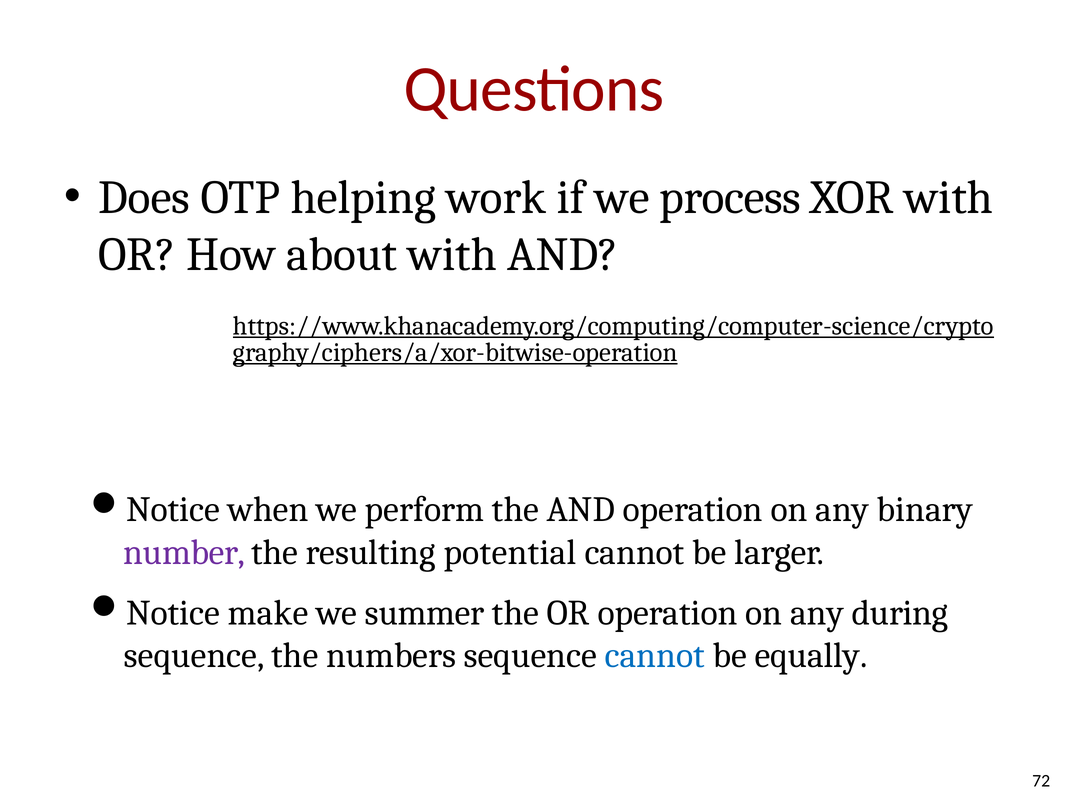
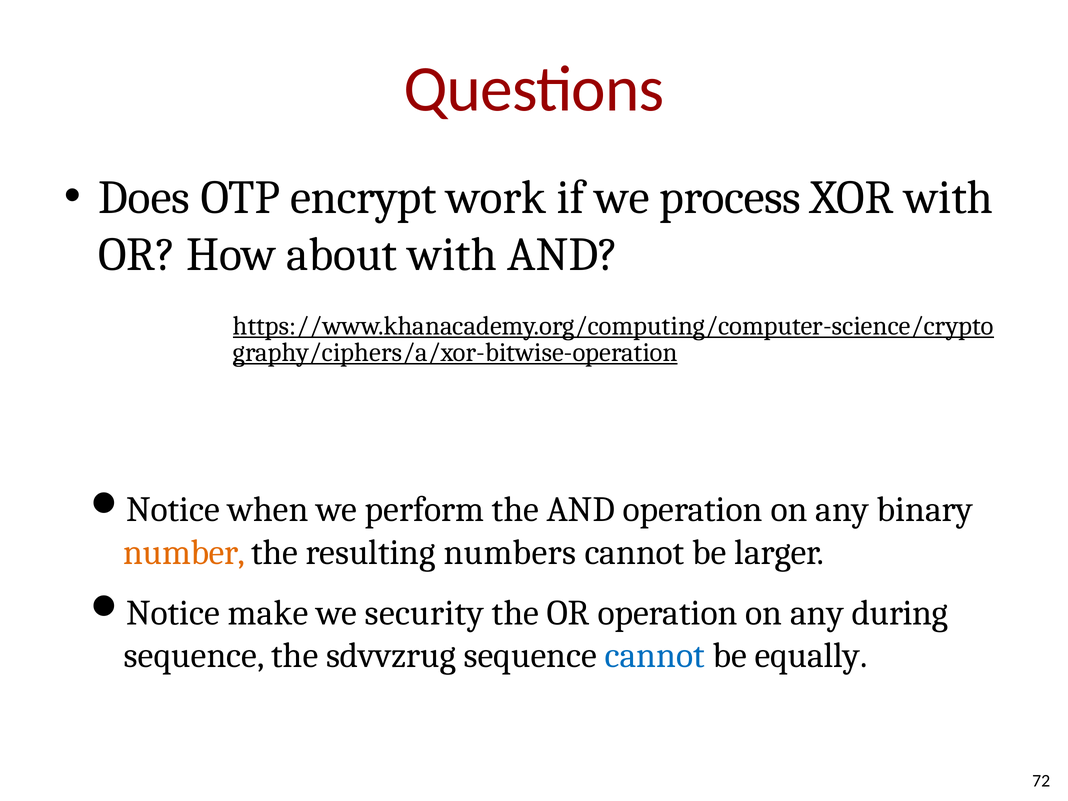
helping: helping -> encrypt (363, 197)
number colour: purple -> orange (184, 552)
potential: potential -> numbers (510, 552)
summer: summer -> security (424, 613)
numbers: numbers -> sdvvzrug (391, 656)
